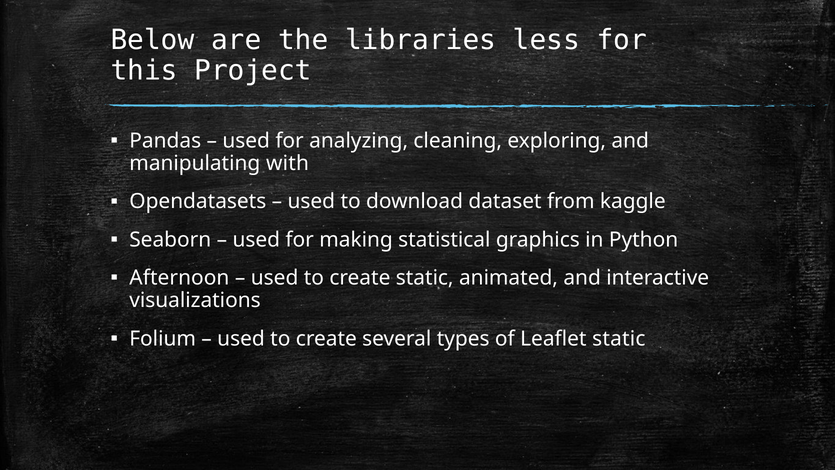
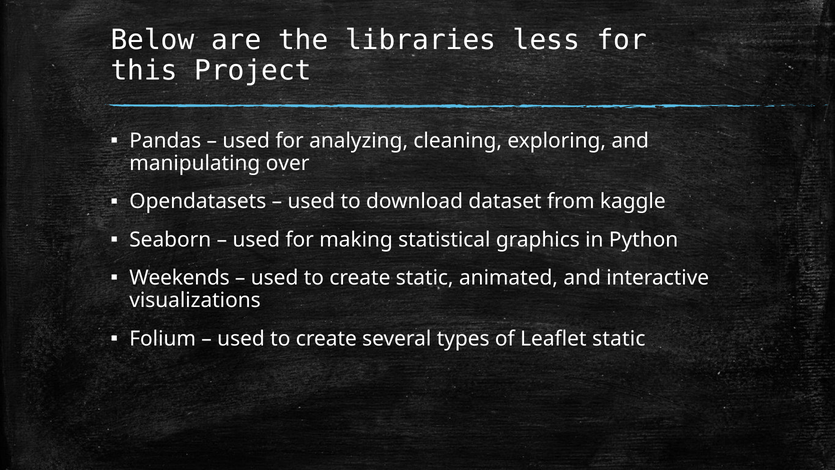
with: with -> over (288, 163)
Afternoon: Afternoon -> Weekends (180, 278)
